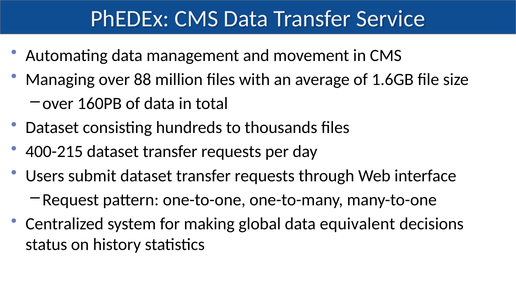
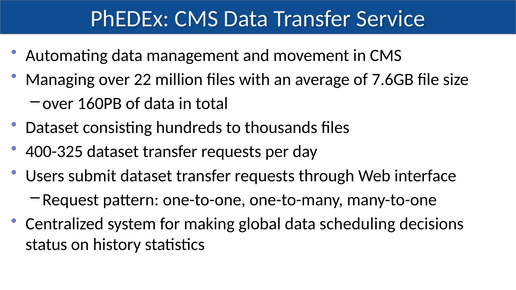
88: 88 -> 22 (143, 79)
1.6GB: 1.6GB -> 7.6GB (393, 79)
400-215: 400-215 -> 400-325 (54, 152)
equivalent: equivalent -> scheduling (357, 224)
